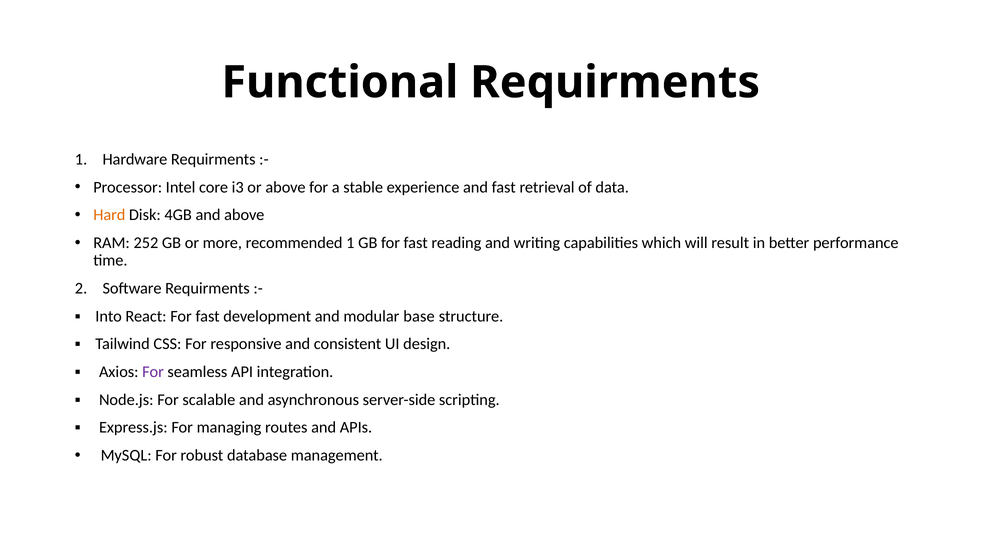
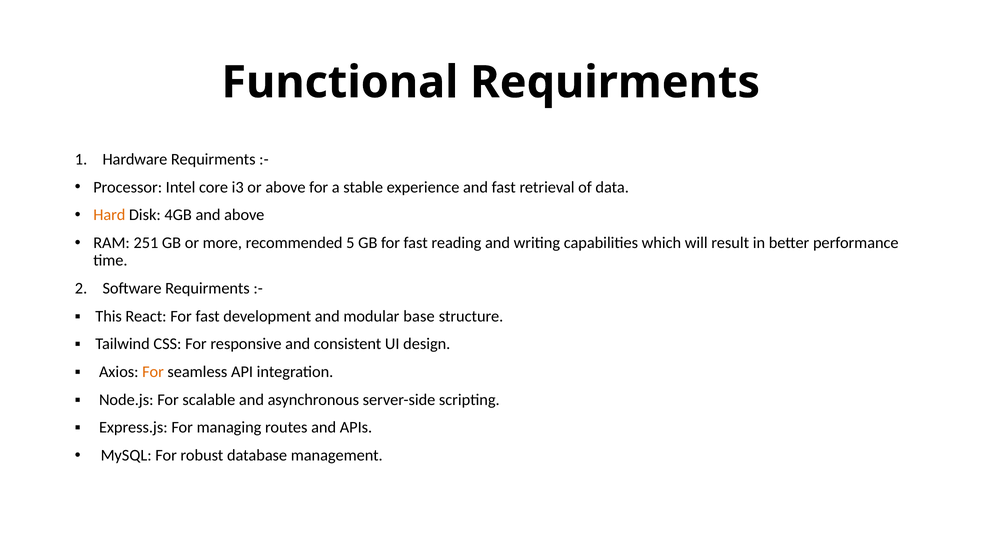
252: 252 -> 251 (146, 243)
recommended 1: 1 -> 5 (350, 243)
Into: Into -> This (109, 316)
For colour: purple -> orange (153, 372)
